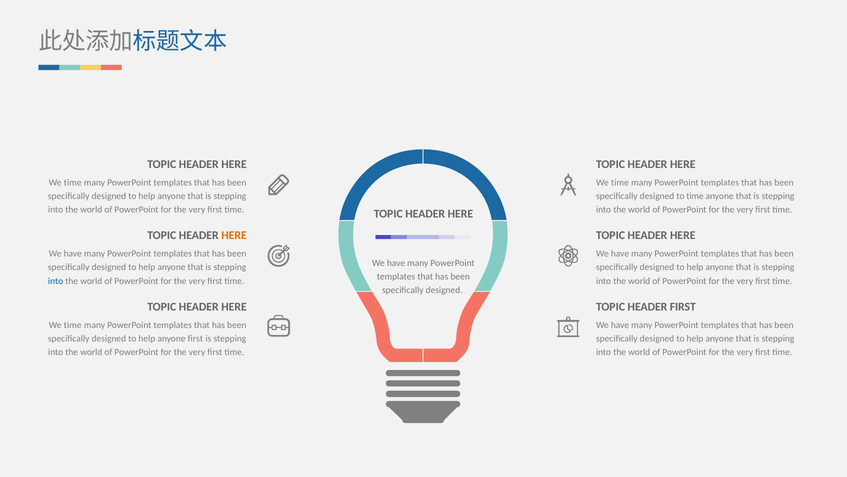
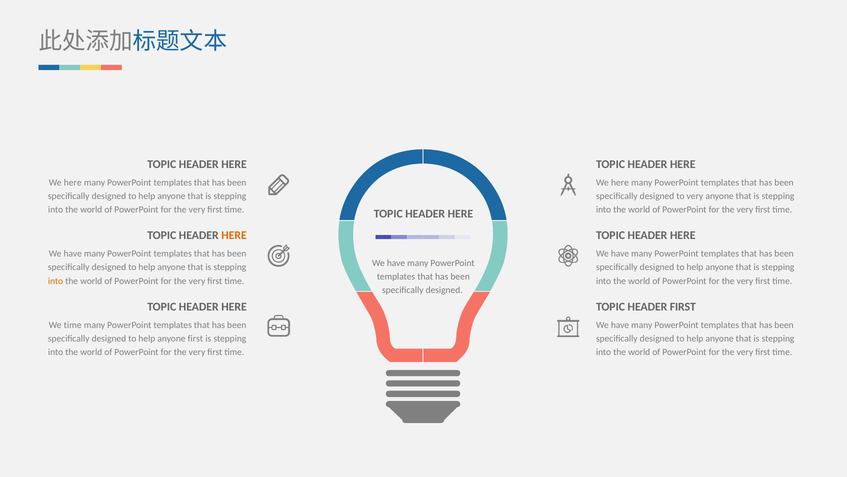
time: time -> here (73, 183)
time: time -> here (620, 183)
to time: time -> very (695, 196)
into colour: blue -> orange (56, 281)
